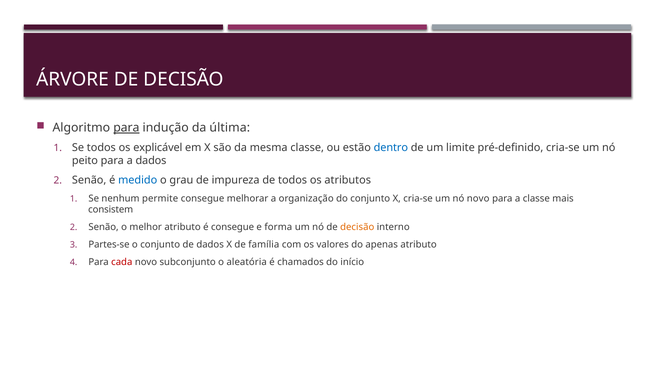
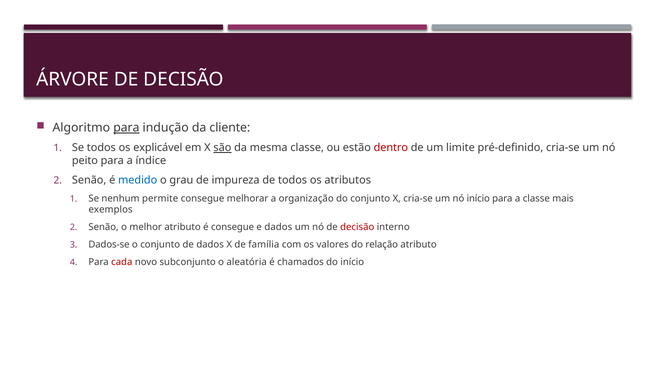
última: última -> cliente (230, 128)
são underline: none -> present (222, 148)
dentro colour: blue -> red (391, 148)
a dados: dados -> índice (151, 161)
nó novo: novo -> início (478, 199)
consistem: consistem -> exemplos (111, 210)
e forma: forma -> dados (278, 228)
decisão colour: orange -> red (357, 228)
Partes-se: Partes-se -> Dados-se (109, 245)
apenas: apenas -> relação (382, 245)
